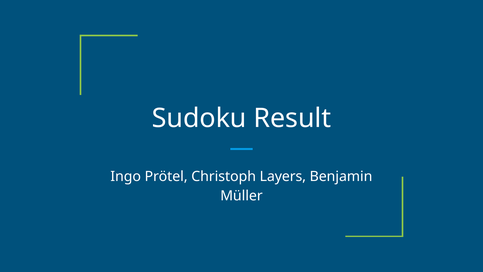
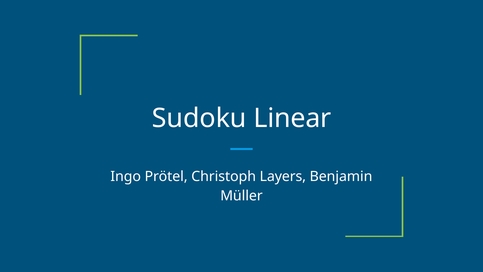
Result: Result -> Linear (292, 118)
